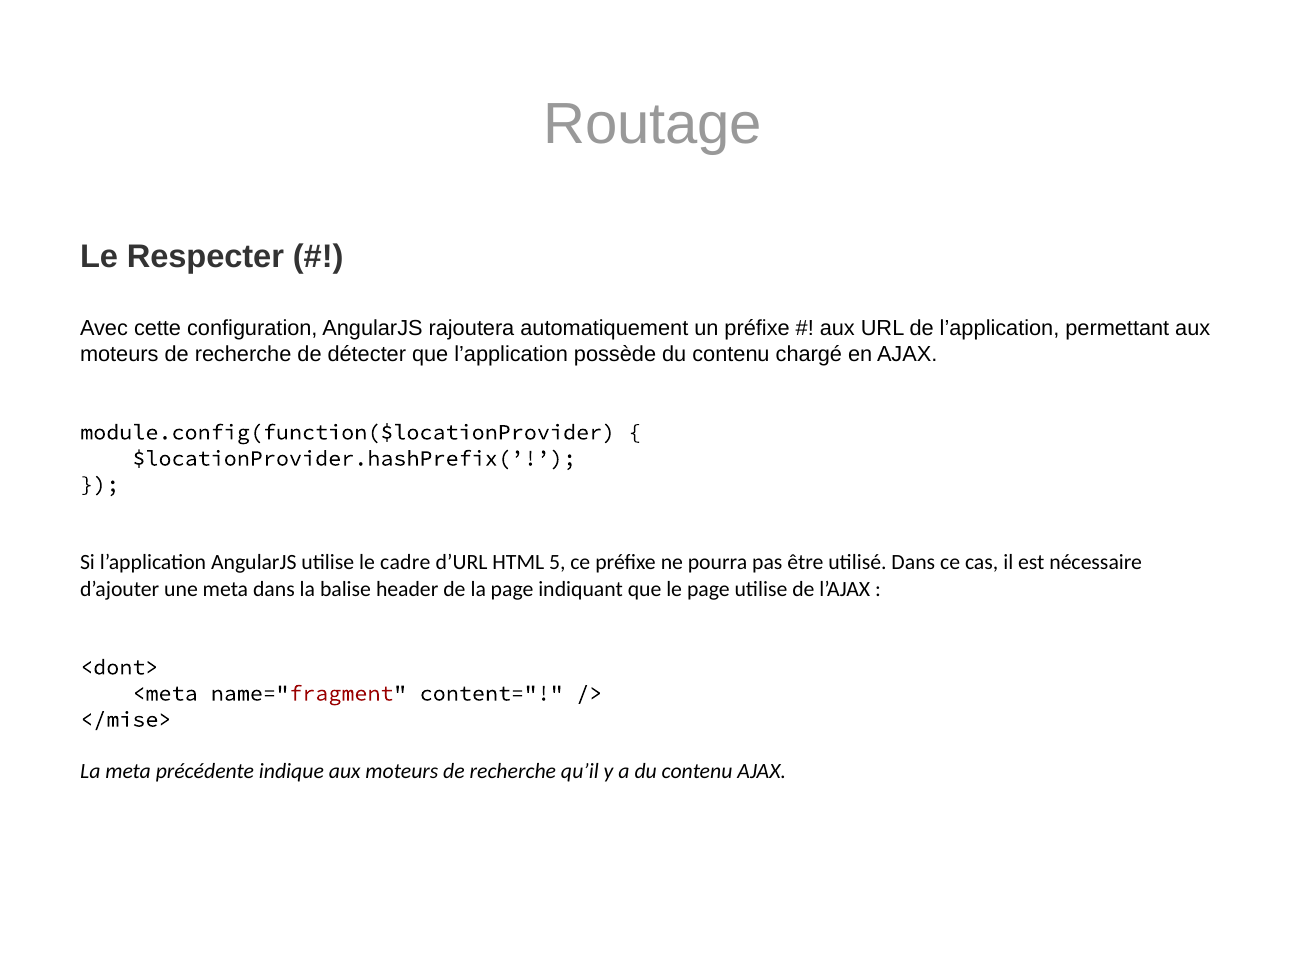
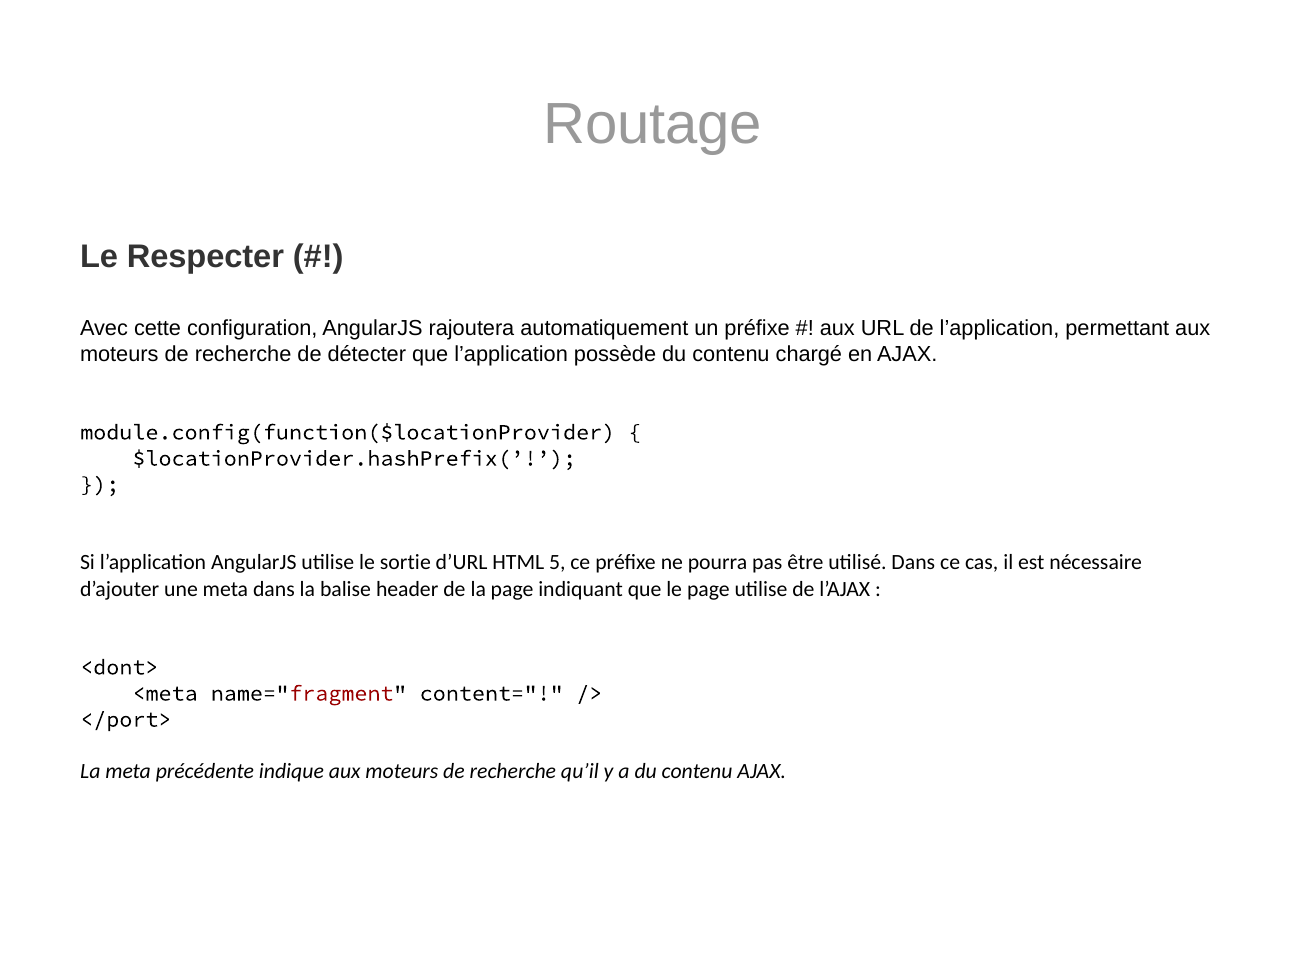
cadre: cadre -> sortie (405, 563)
</mise>: </mise> -> </port> (126, 720)
